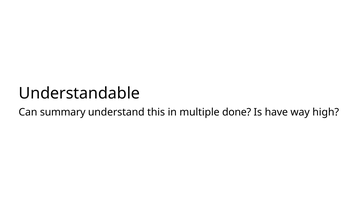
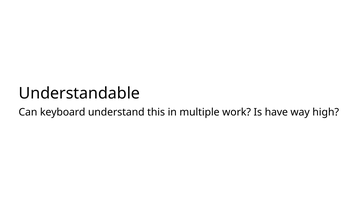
summary: summary -> keyboard (63, 112)
done: done -> work (237, 112)
